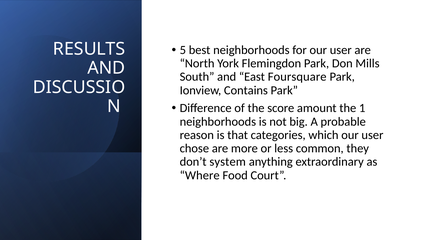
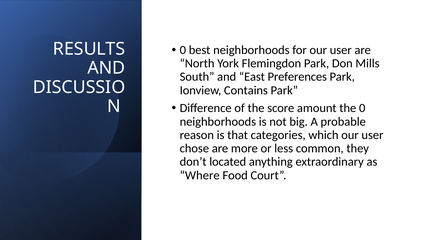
5: 5 -> 0 (183, 50)
Foursquare: Foursquare -> Preferences (297, 77)
the 1: 1 -> 0 (362, 108)
system: system -> located (228, 162)
